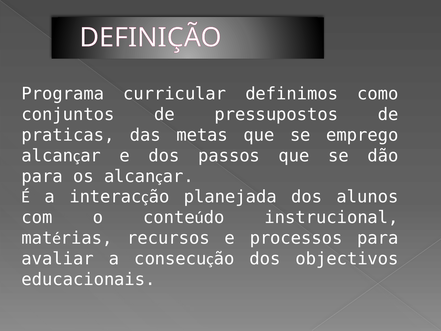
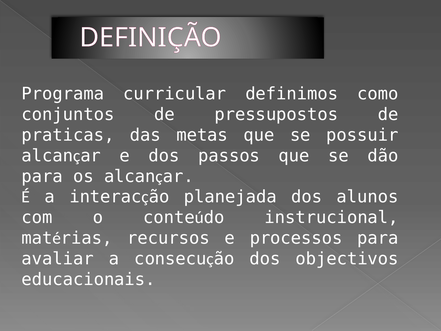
emprego: emprego -> possuir (362, 135)
